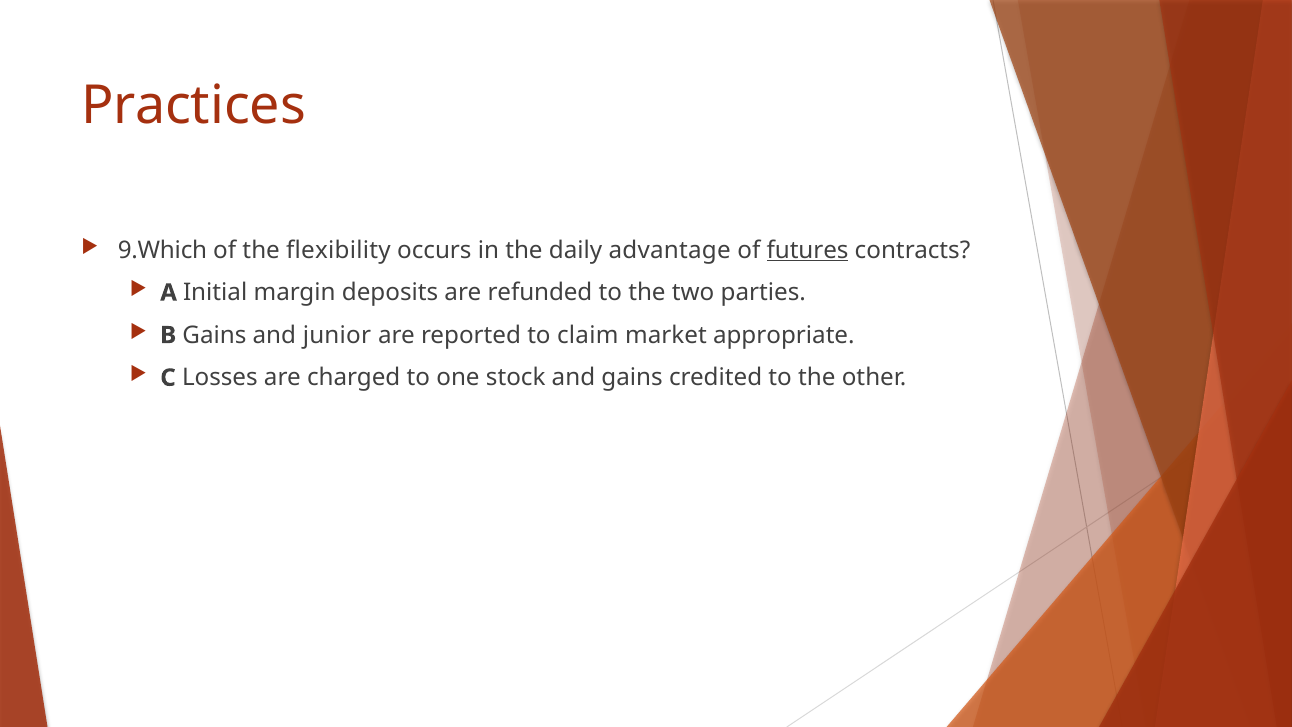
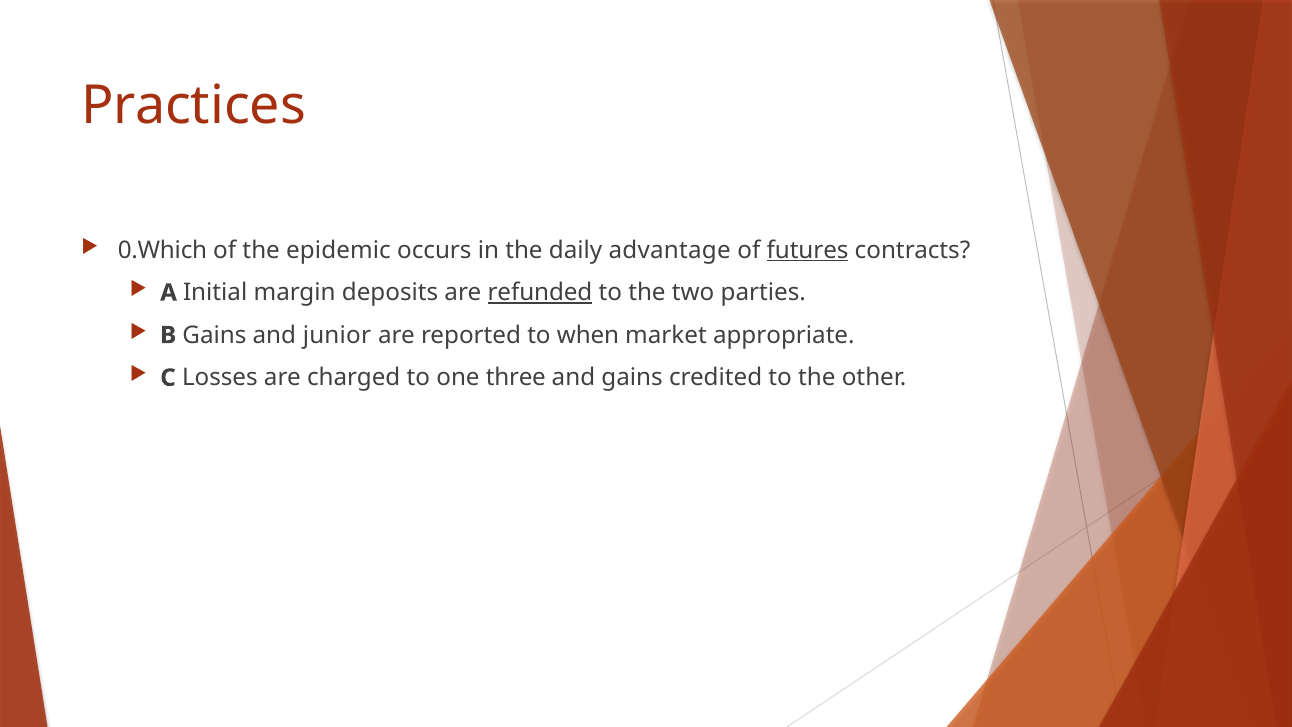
9.Which: 9.Which -> 0.Which (162, 250)
flexibility: flexibility -> epidemic (338, 250)
refunded underline: none -> present (540, 293)
claim: claim -> when (588, 335)
stock: stock -> three (516, 378)
